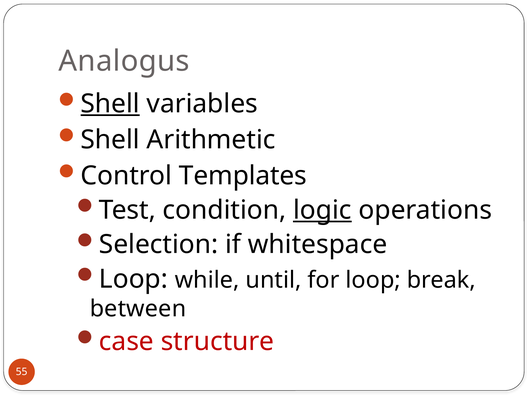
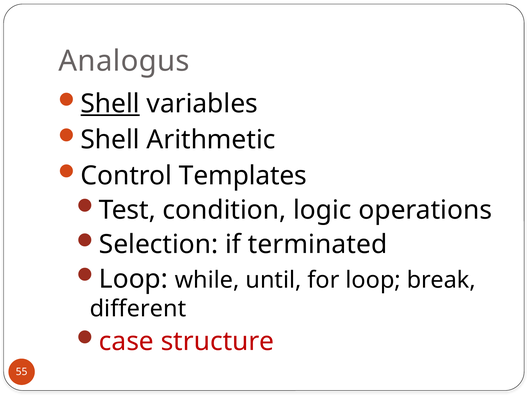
logic underline: present -> none (322, 210)
whitespace: whitespace -> terminated (318, 245)
between: between -> different (138, 309)
